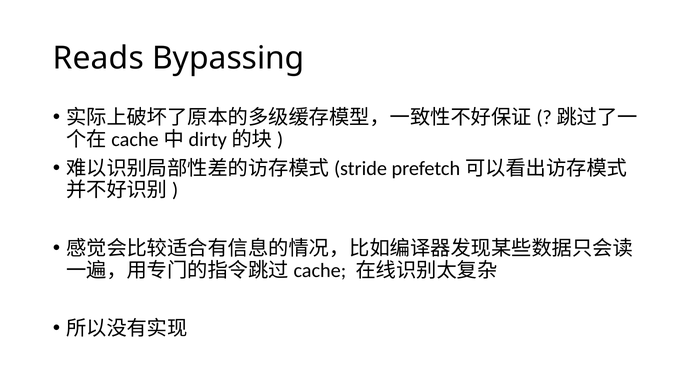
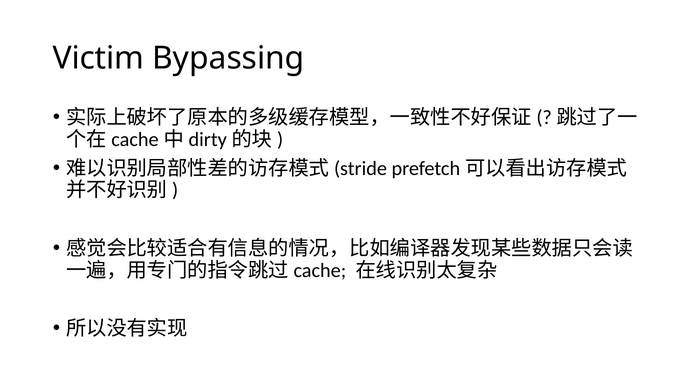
Reads: Reads -> Victim (99, 58)
